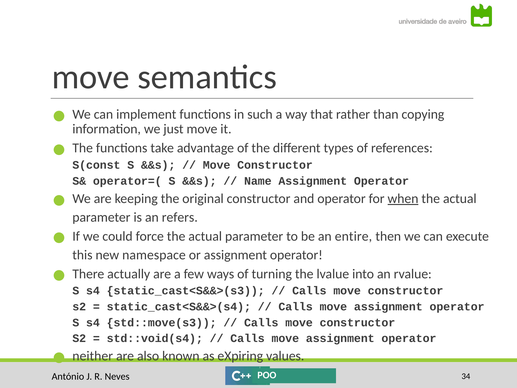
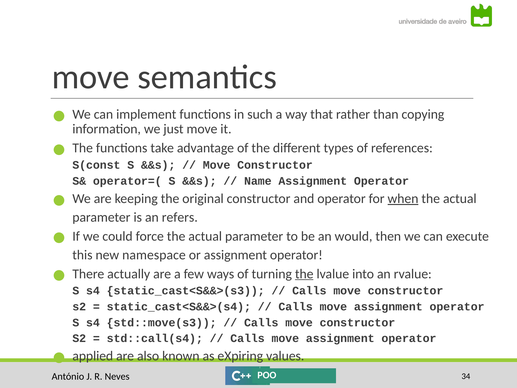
entire: entire -> would (354, 236)
the underline: none -> present (304, 274)
std::void(s4: std::void(s4 -> std::call(s4 (155, 338)
neither: neither -> applied (93, 356)
